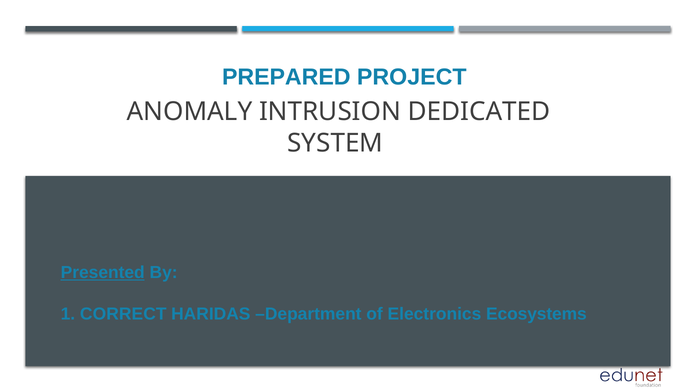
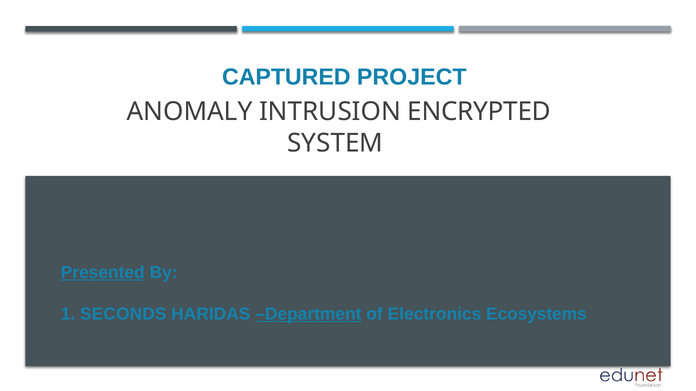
PREPARED: PREPARED -> CAPTURED (286, 77)
DEDICATED: DEDICATED -> ENCRYPTED (479, 112)
CORRECT: CORRECT -> SECONDS (123, 315)
Department underline: none -> present (308, 315)
